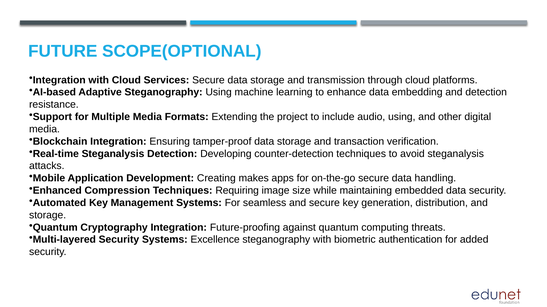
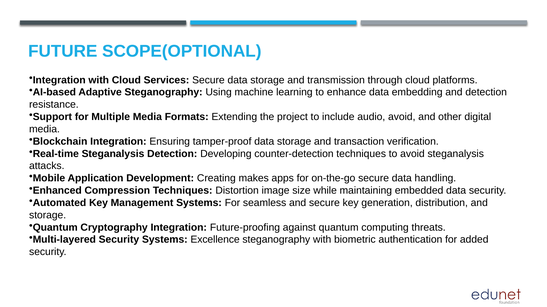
audio using: using -> avoid (402, 117)
Requiring: Requiring -> Distortion (237, 191)
